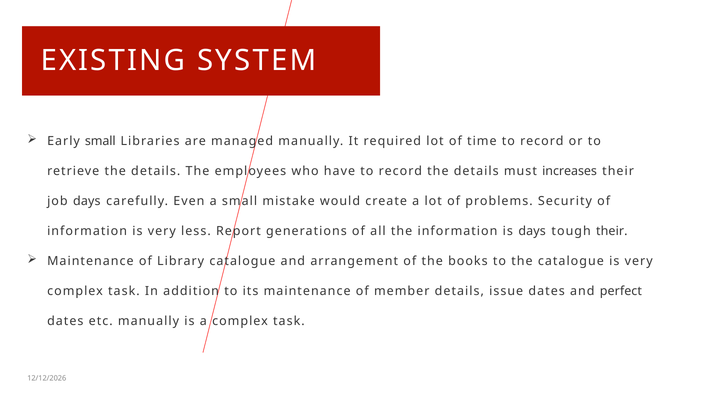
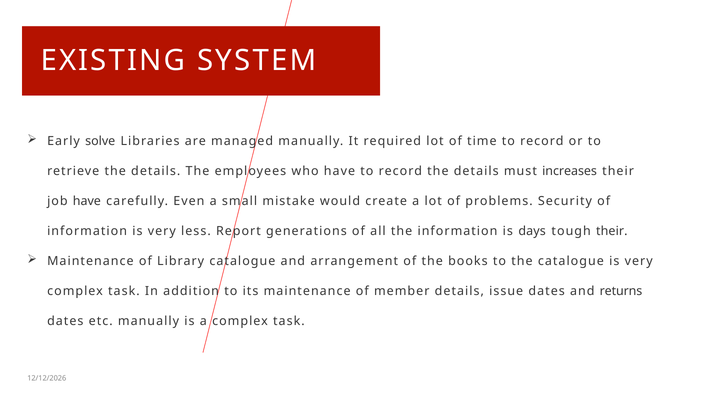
Early small: small -> solve (100, 141)
job days: days -> have (87, 201)
perfect: perfect -> returns (621, 291)
